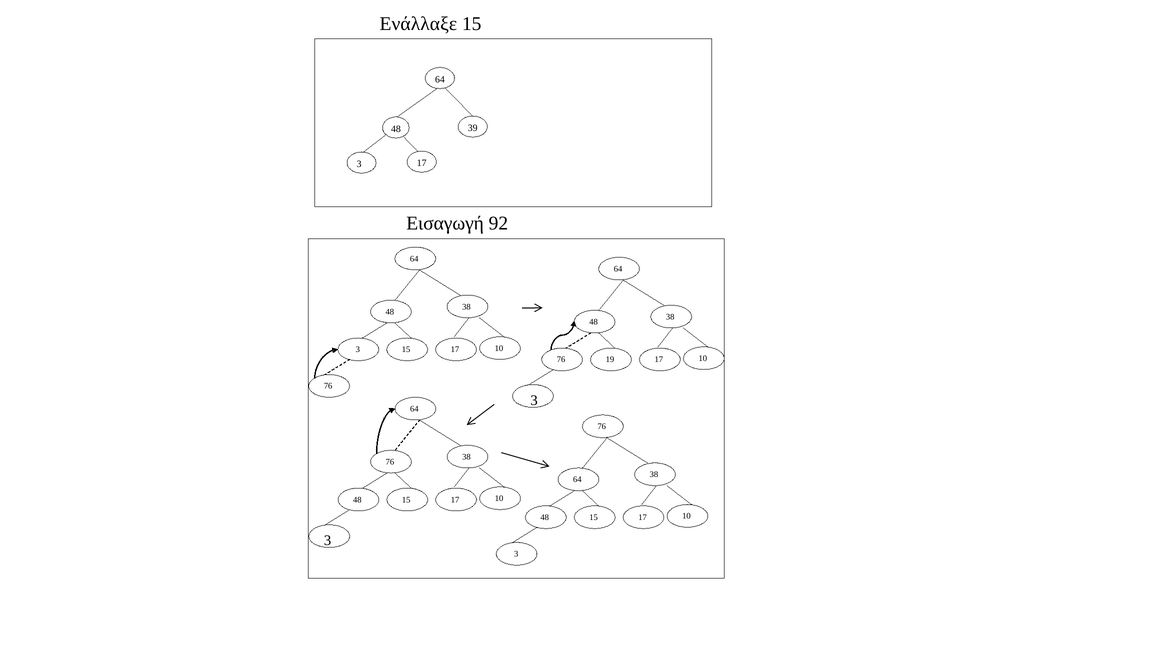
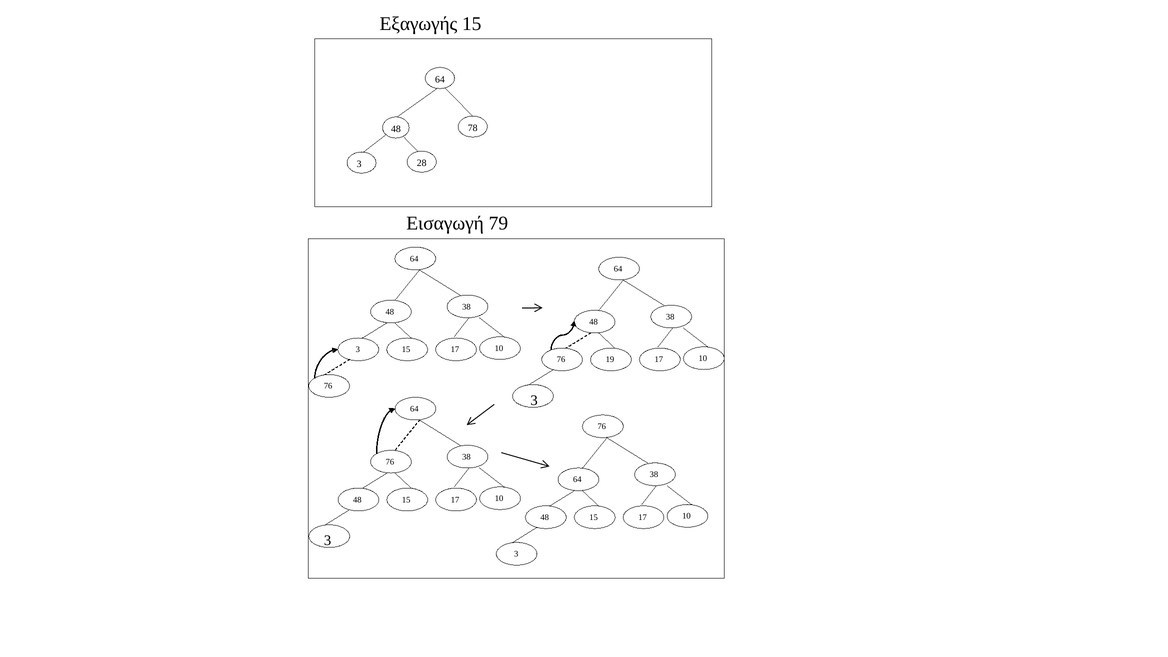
Ενάλλαξε: Ενάλλαξε -> Εξαγωγής (418, 24)
39: 39 -> 78 (473, 128)
3 17: 17 -> 28 (422, 163)
92: 92 -> 79 (498, 223)
